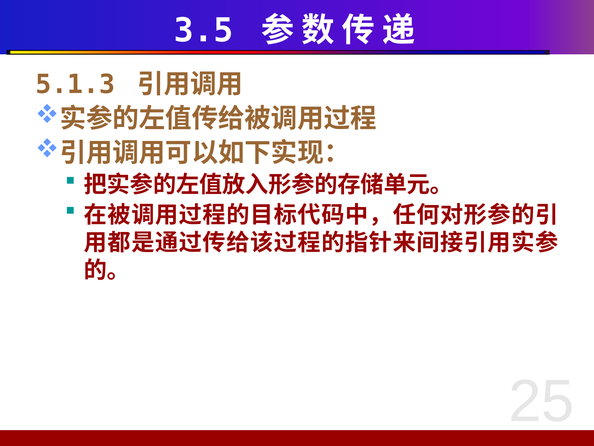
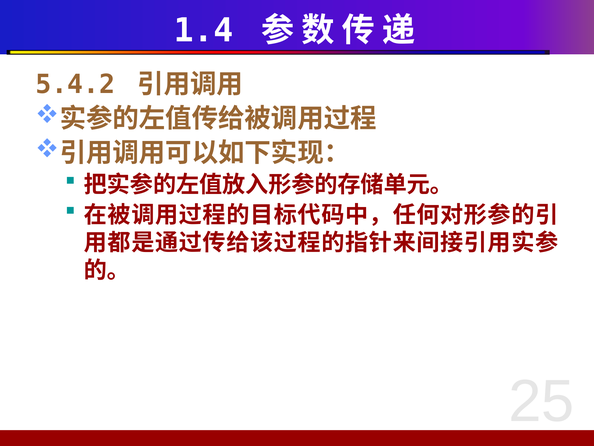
3.5: 3.5 -> 1.4 (204, 30)
5.1.3: 5.1.3 -> 5.4.2 (75, 84)
